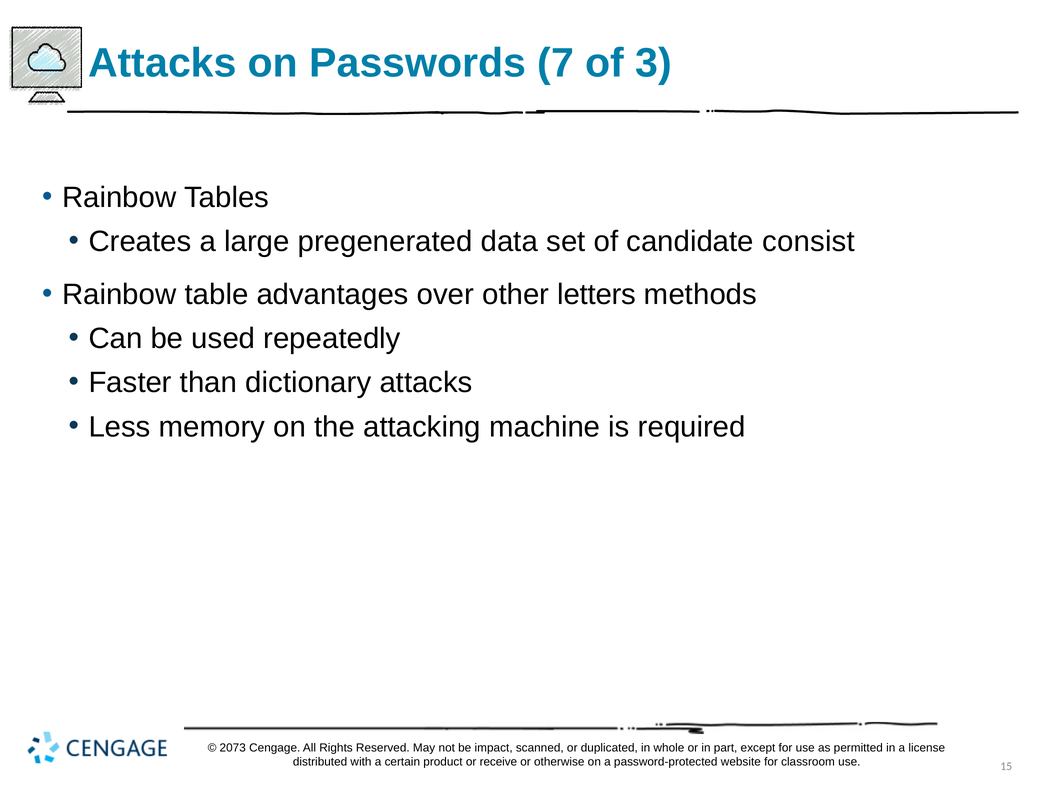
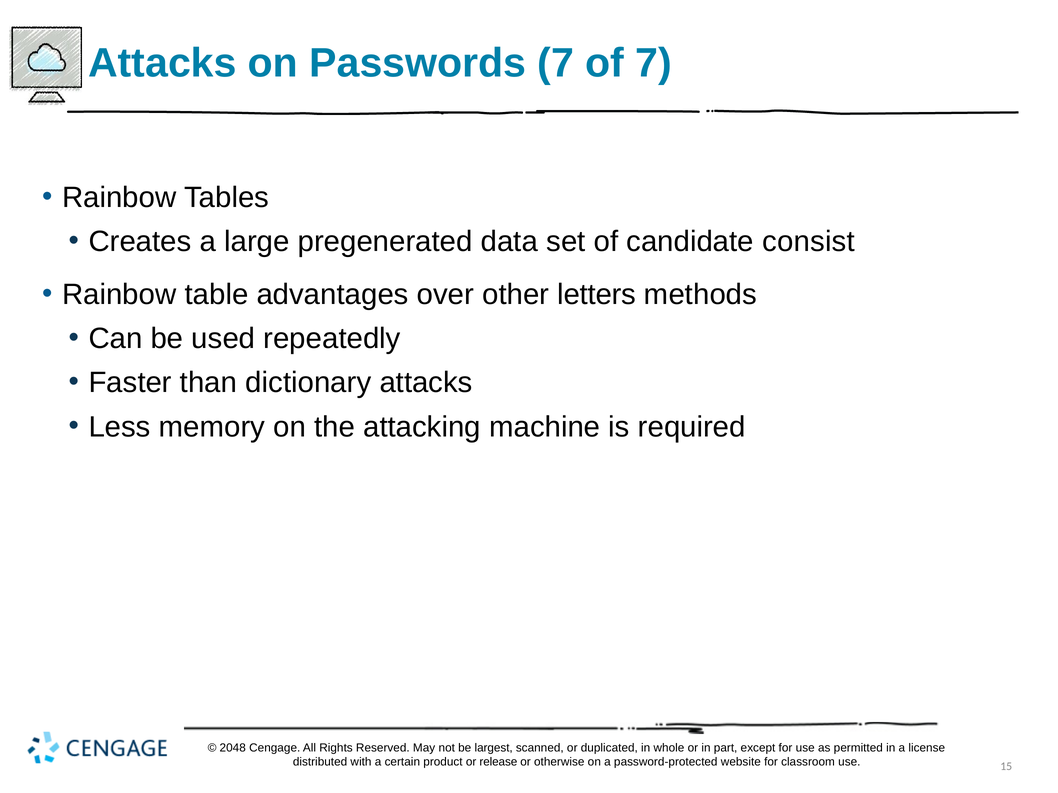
of 3: 3 -> 7 (654, 63)
2073: 2073 -> 2048 (233, 749)
impact: impact -> largest (494, 749)
receive: receive -> release (498, 763)
